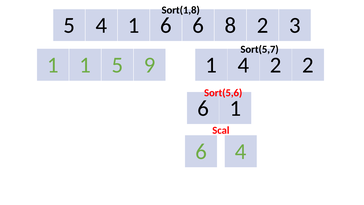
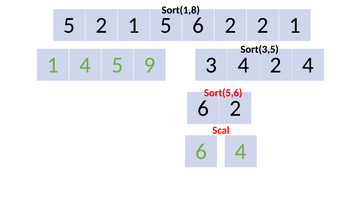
5 4: 4 -> 2 (101, 25)
6: 6 -> 5 (166, 25)
8: 8 -> 2 (230, 25)
3: 3 -> 1 (295, 25)
Sort(5,7: Sort(5,7 -> Sort(3,5 (260, 49)
1 1: 1 -> 4 (85, 65)
9 1: 1 -> 3 (211, 65)
2 2: 2 -> 4 (308, 65)
1: 1 -> 2 (235, 108)
